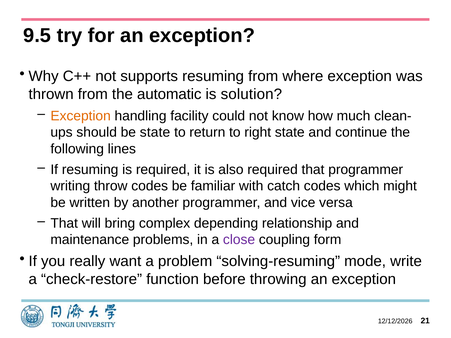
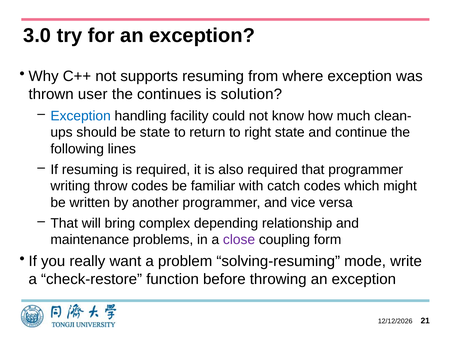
9.5: 9.5 -> 3.0 (37, 35)
thrown from: from -> user (93, 94)
automatic: automatic -> continues (169, 94)
Exception colour: orange -> blue (81, 116)
